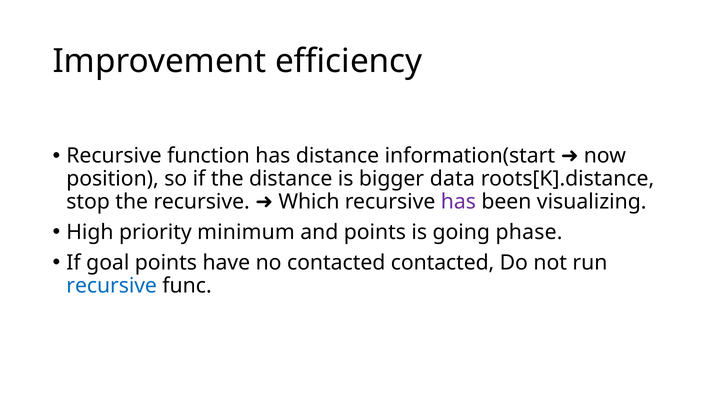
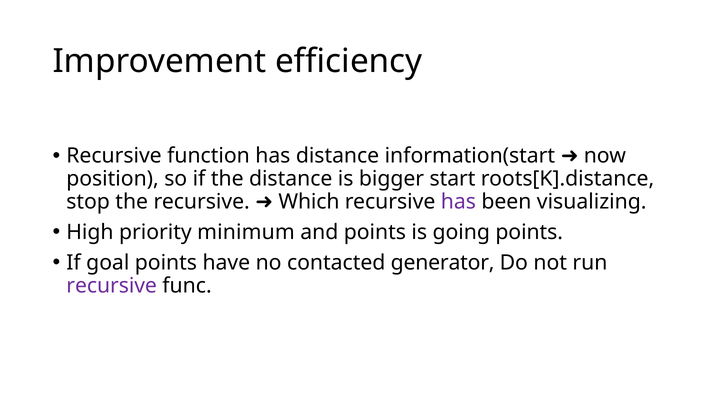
data: data -> start (453, 179)
going phase: phase -> points (529, 232)
contacted contacted: contacted -> generator (443, 263)
recursive colour: blue -> purple (112, 286)
